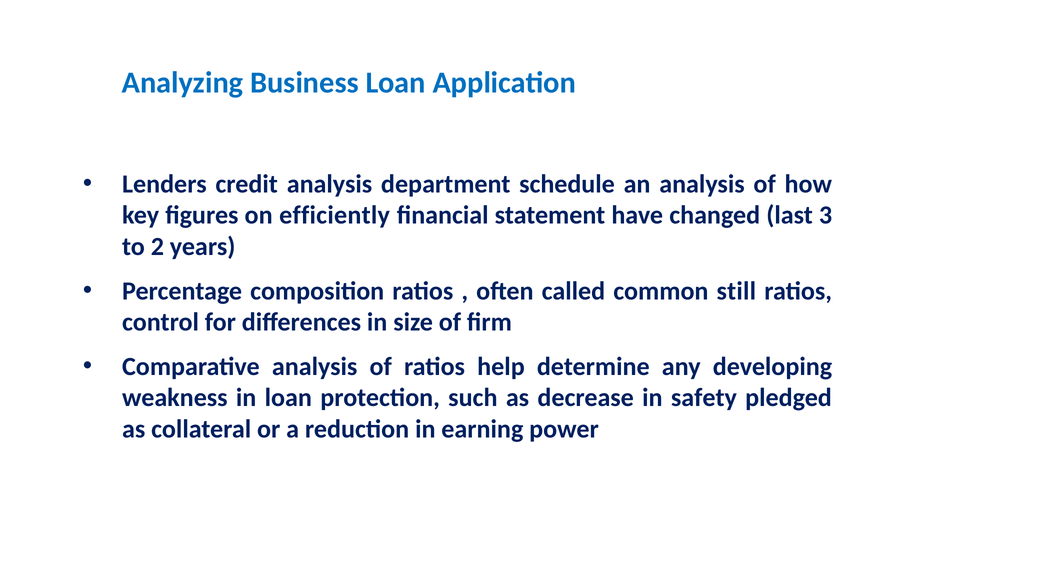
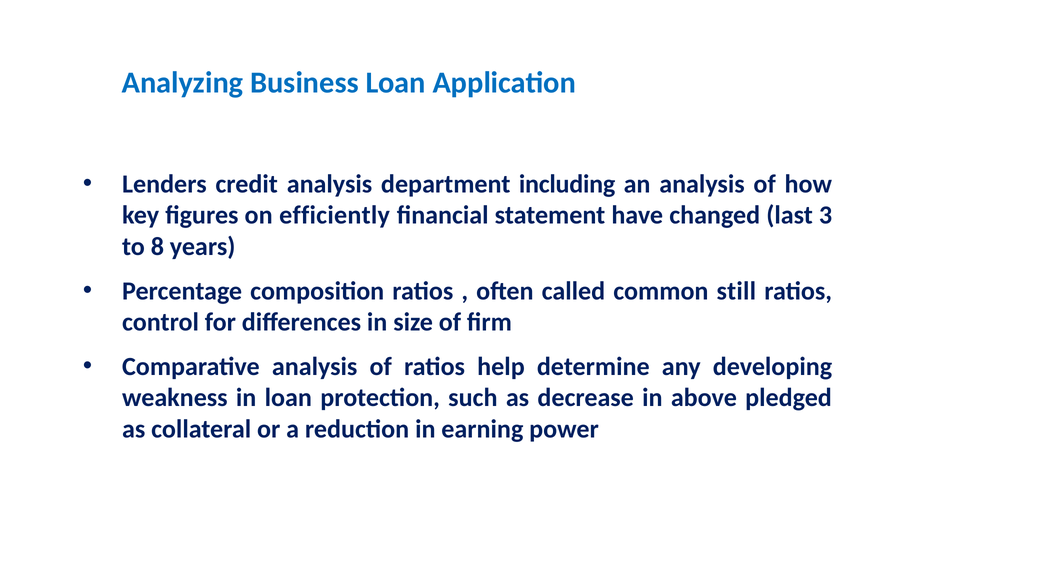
schedule: schedule -> including (567, 184)
2: 2 -> 8 (157, 246)
safety: safety -> above (704, 398)
